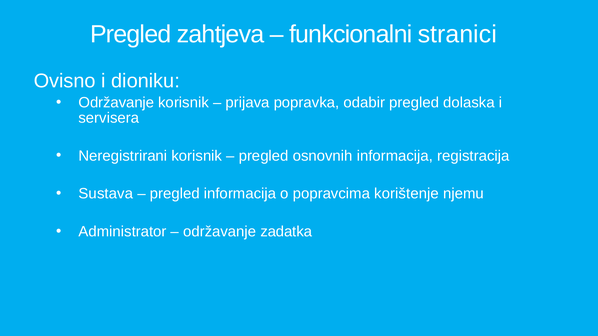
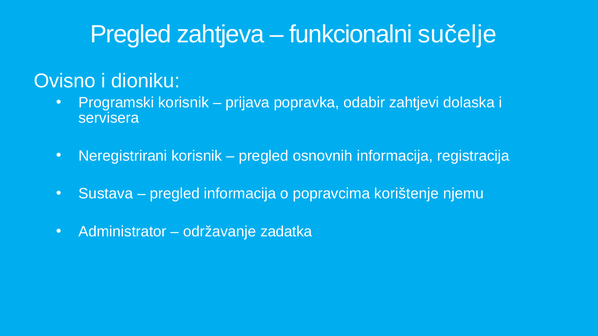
stranici: stranici -> sučelje (457, 34)
Održavanje: Održavanje -> Programski (116, 103)
odabir pregled: pregled -> zahtjevi (414, 103)
